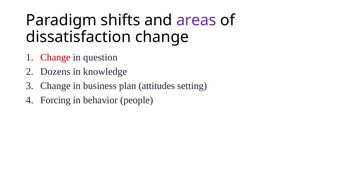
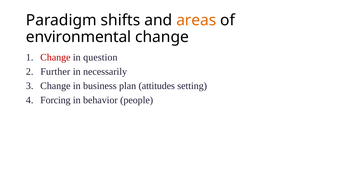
areas colour: purple -> orange (196, 20)
dissatisfaction: dissatisfaction -> environmental (79, 37)
Dozens: Dozens -> Further (55, 72)
knowledge: knowledge -> necessarily (105, 72)
